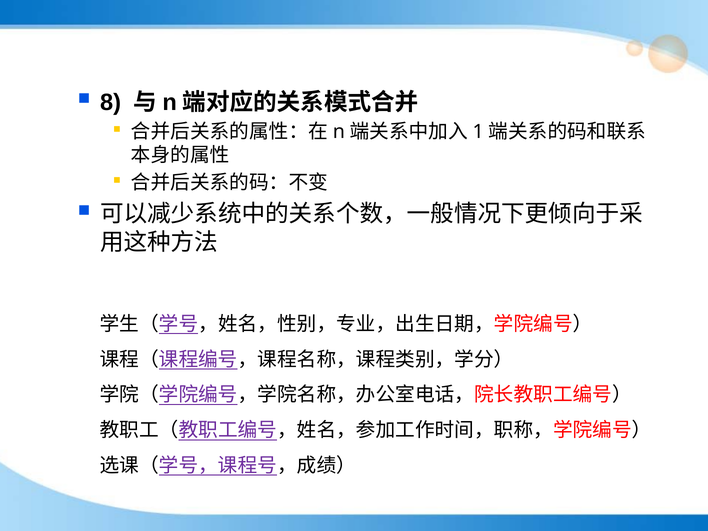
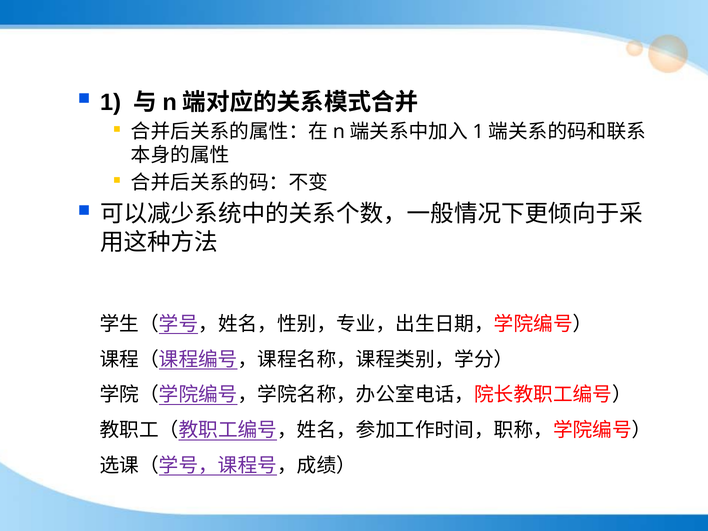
8: 8 -> 1 (111, 102)
